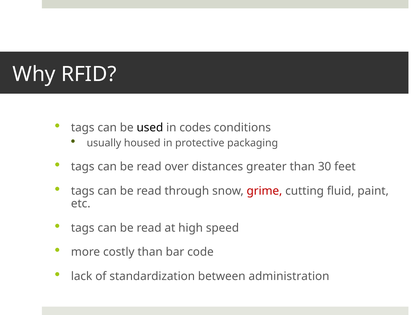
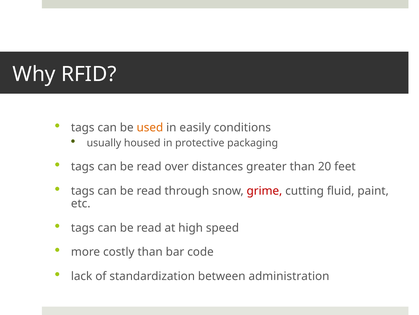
used colour: black -> orange (150, 127)
codes: codes -> easily (195, 127)
30: 30 -> 20 (325, 166)
